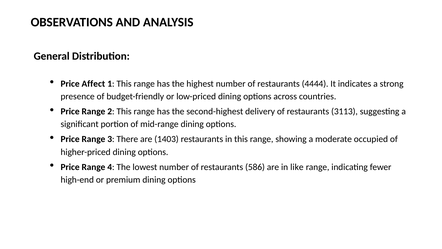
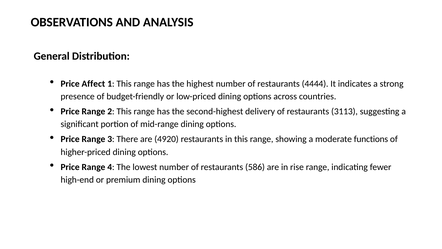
1403: 1403 -> 4920 (167, 139)
occupied: occupied -> functions (371, 139)
like: like -> rise (297, 167)
